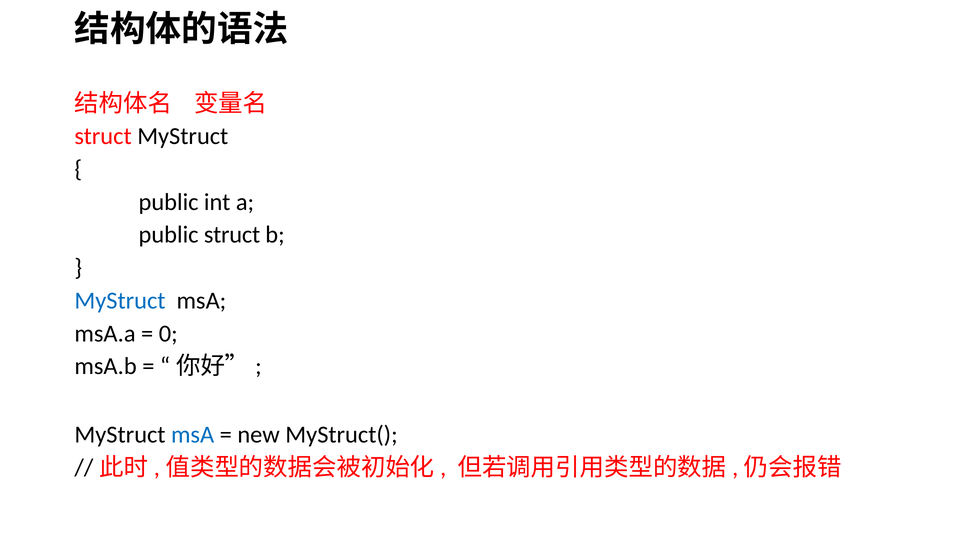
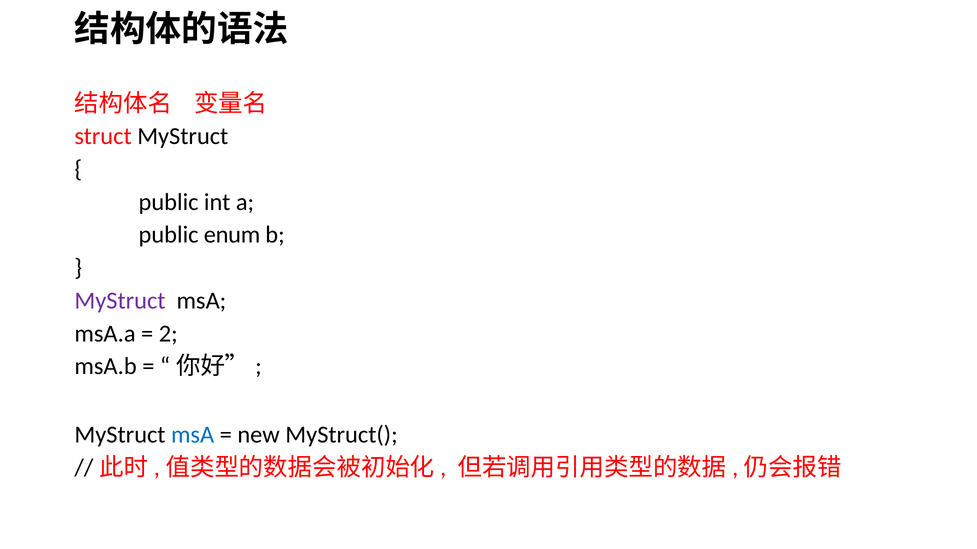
public struct: struct -> enum (232, 235)
MyStruct colour: blue -> purple (120, 301)
0: 0 -> 2 (168, 334)
